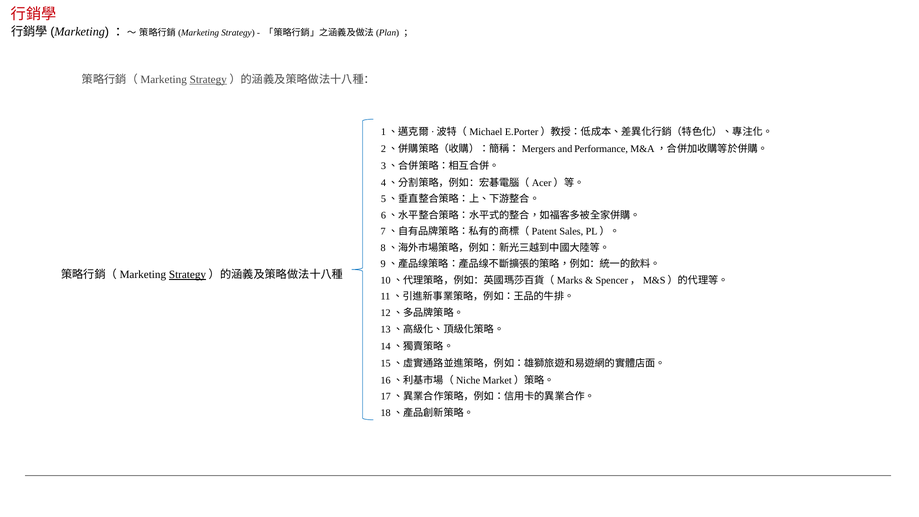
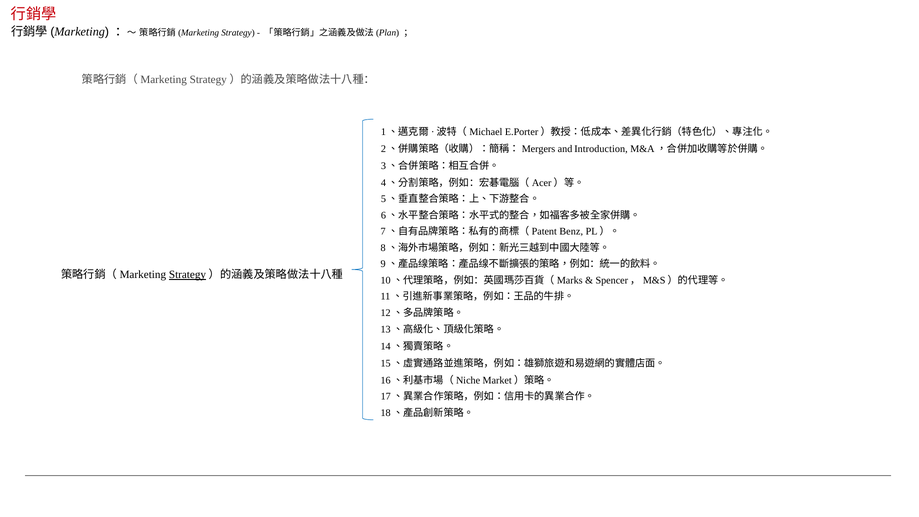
Strategy underline: present -> none (208, 80)
Performance: Performance -> Introduction (601, 149)
Sales: Sales -> Benz (571, 232)
